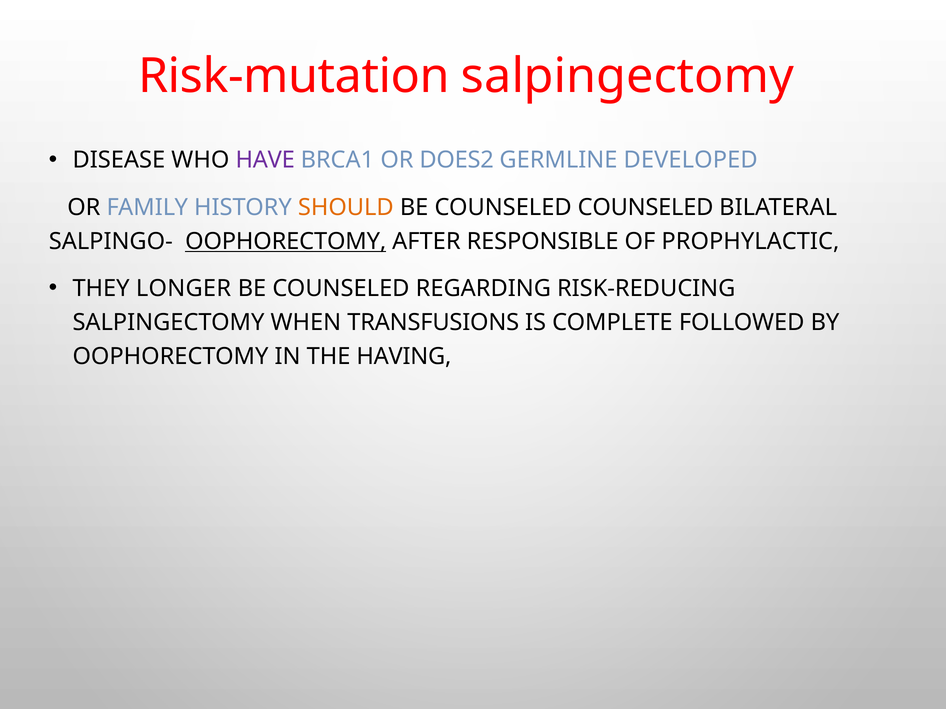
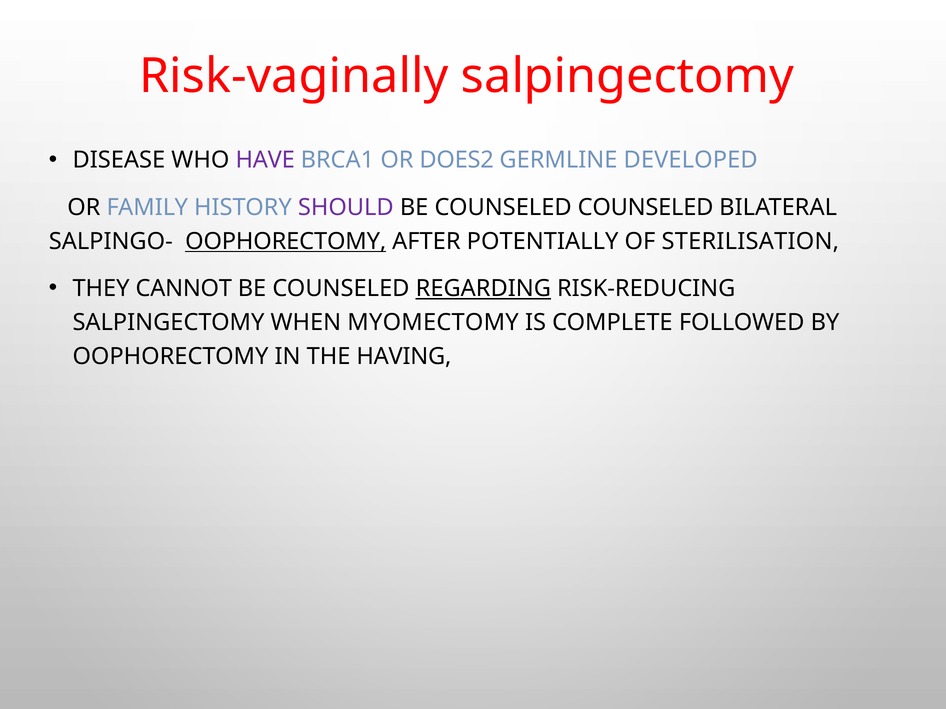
Risk-mutation: Risk-mutation -> Risk-vaginally (294, 77)
SHOULD colour: orange -> purple (346, 207)
RESPONSIBLE: RESPONSIBLE -> POTENTIALLY (543, 241)
PROPHYLACTIC: PROPHYLACTIC -> STERILISATION (750, 241)
LONGER: LONGER -> CANNOT (184, 289)
REGARDING underline: none -> present (483, 289)
TRANSFUSIONS: TRANSFUSIONS -> MYOMECTOMY (433, 323)
